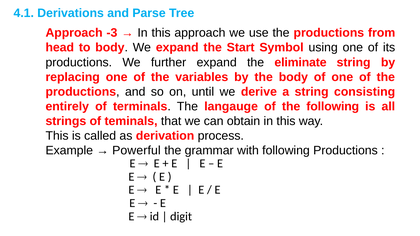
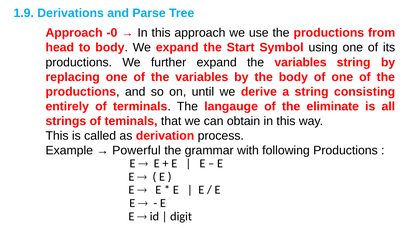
4.1: 4.1 -> 1.9 (24, 13)
-3: -3 -> -0 (112, 33)
expand the eliminate: eliminate -> variables (301, 62)
the following: following -> eliminate (333, 106)
